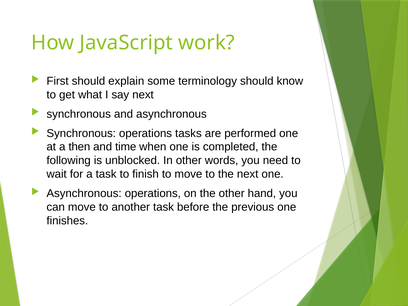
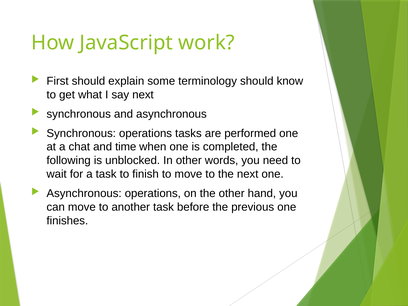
then: then -> chat (79, 147)
